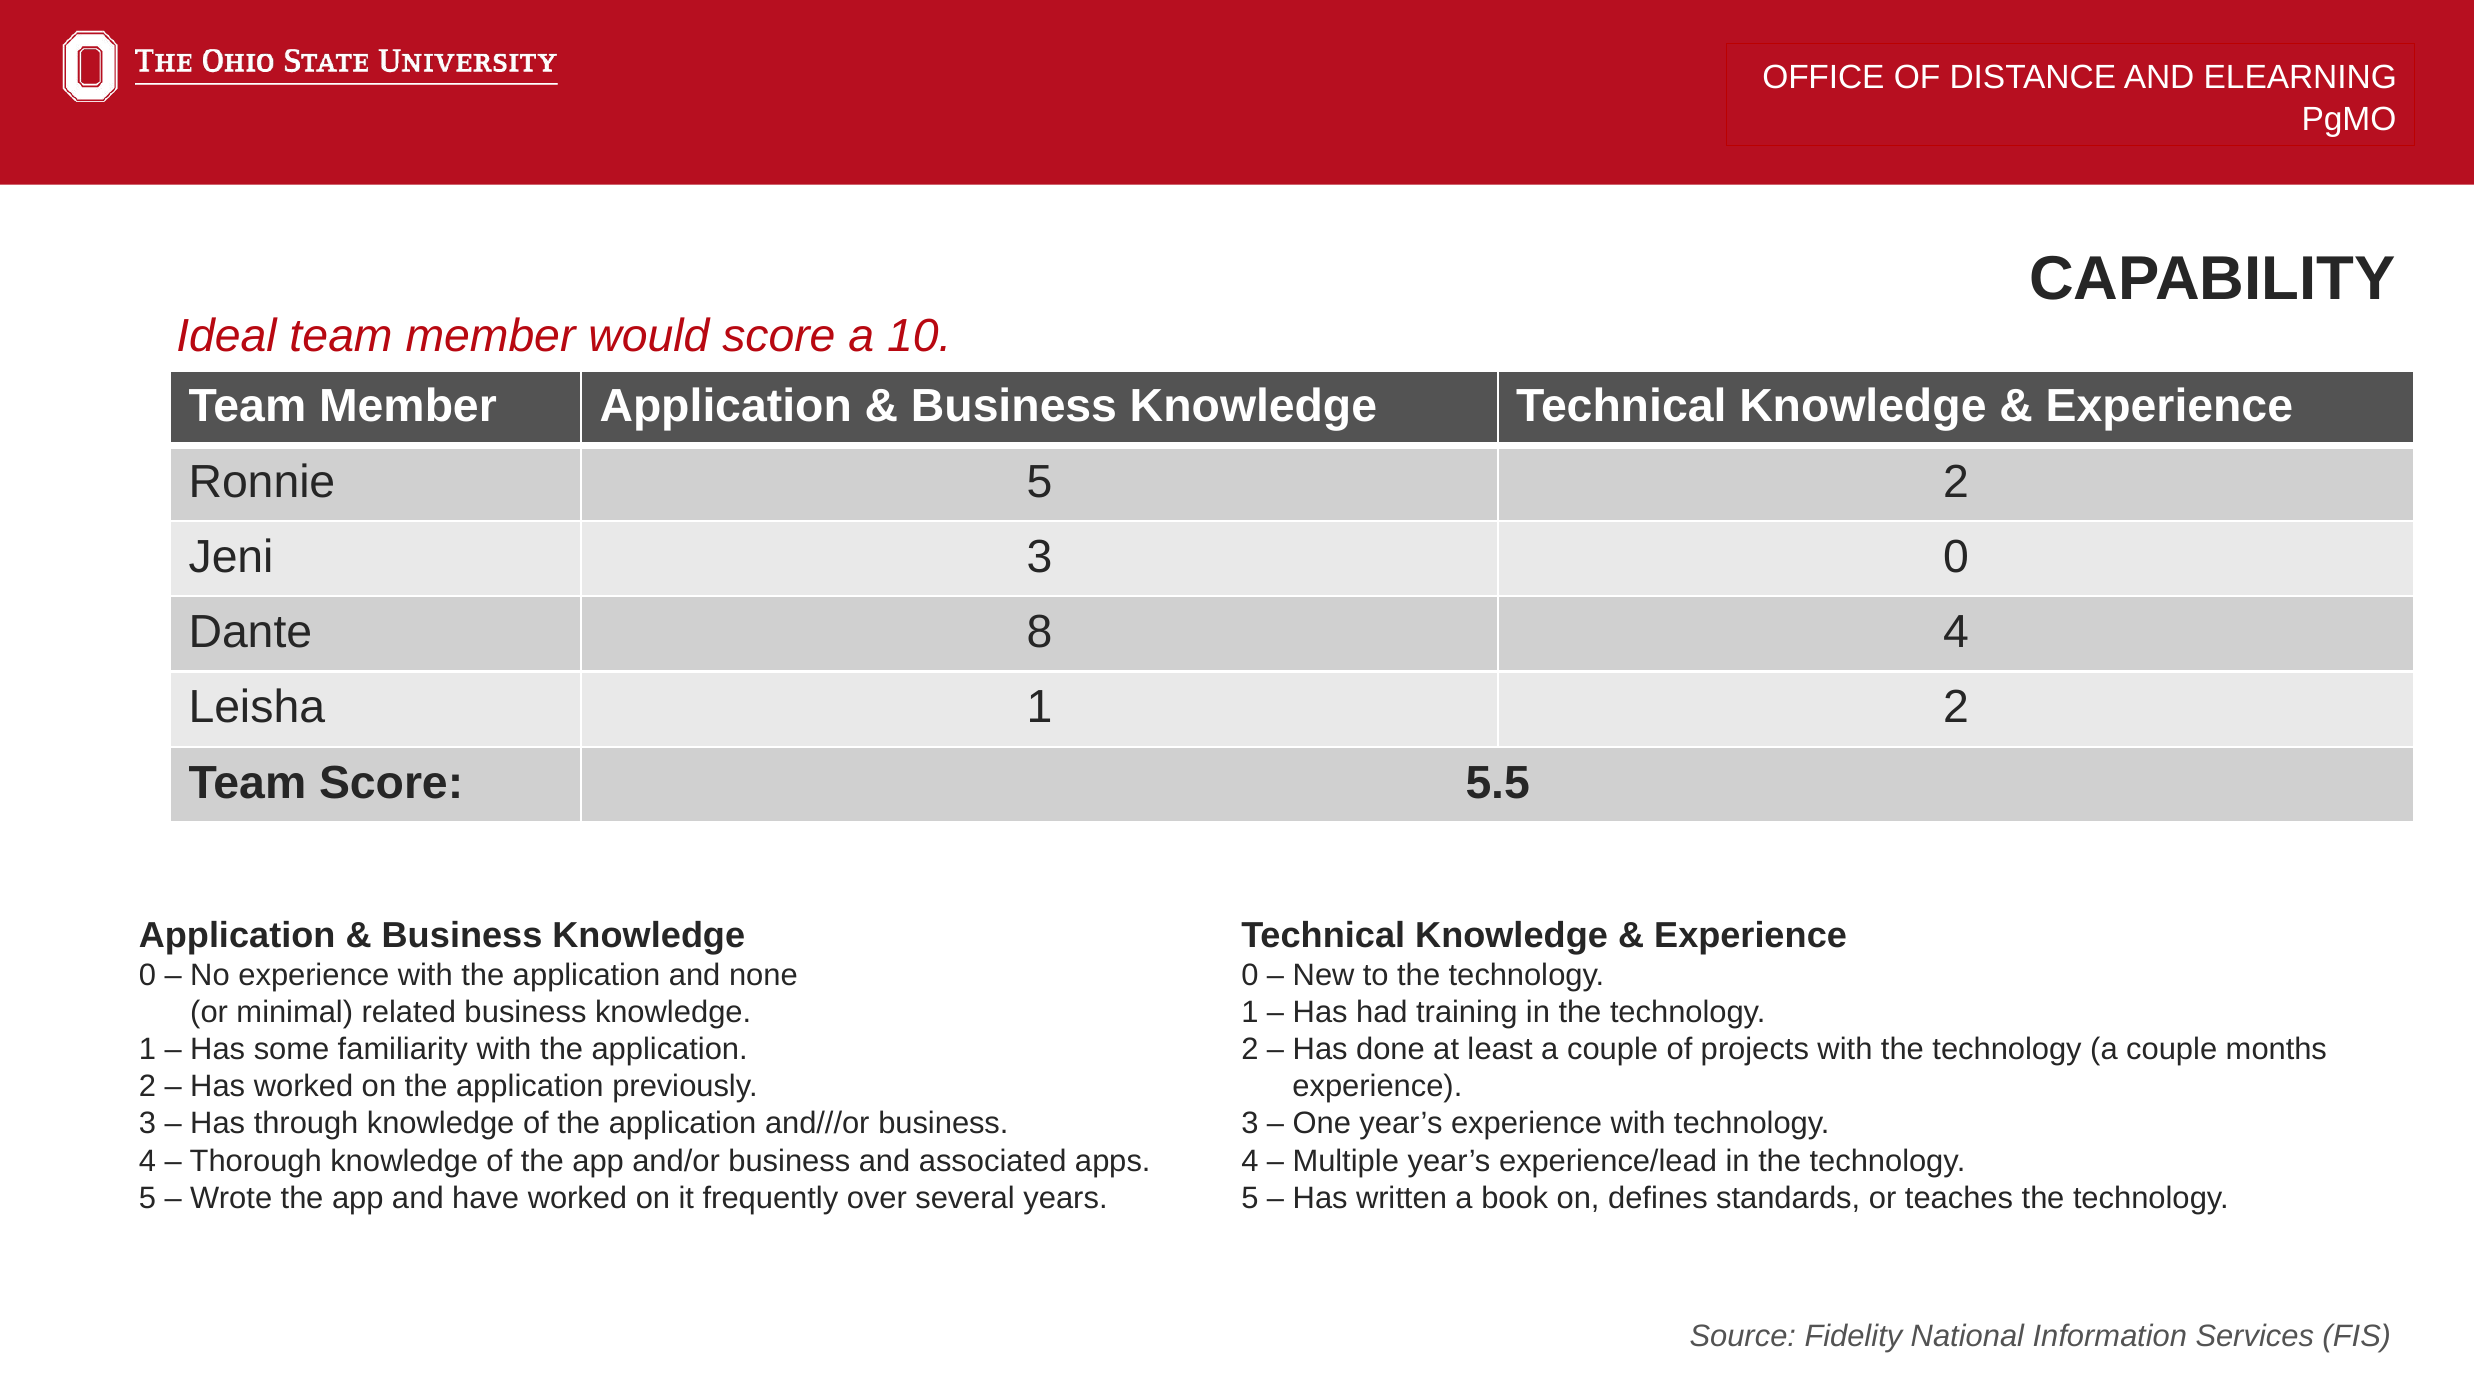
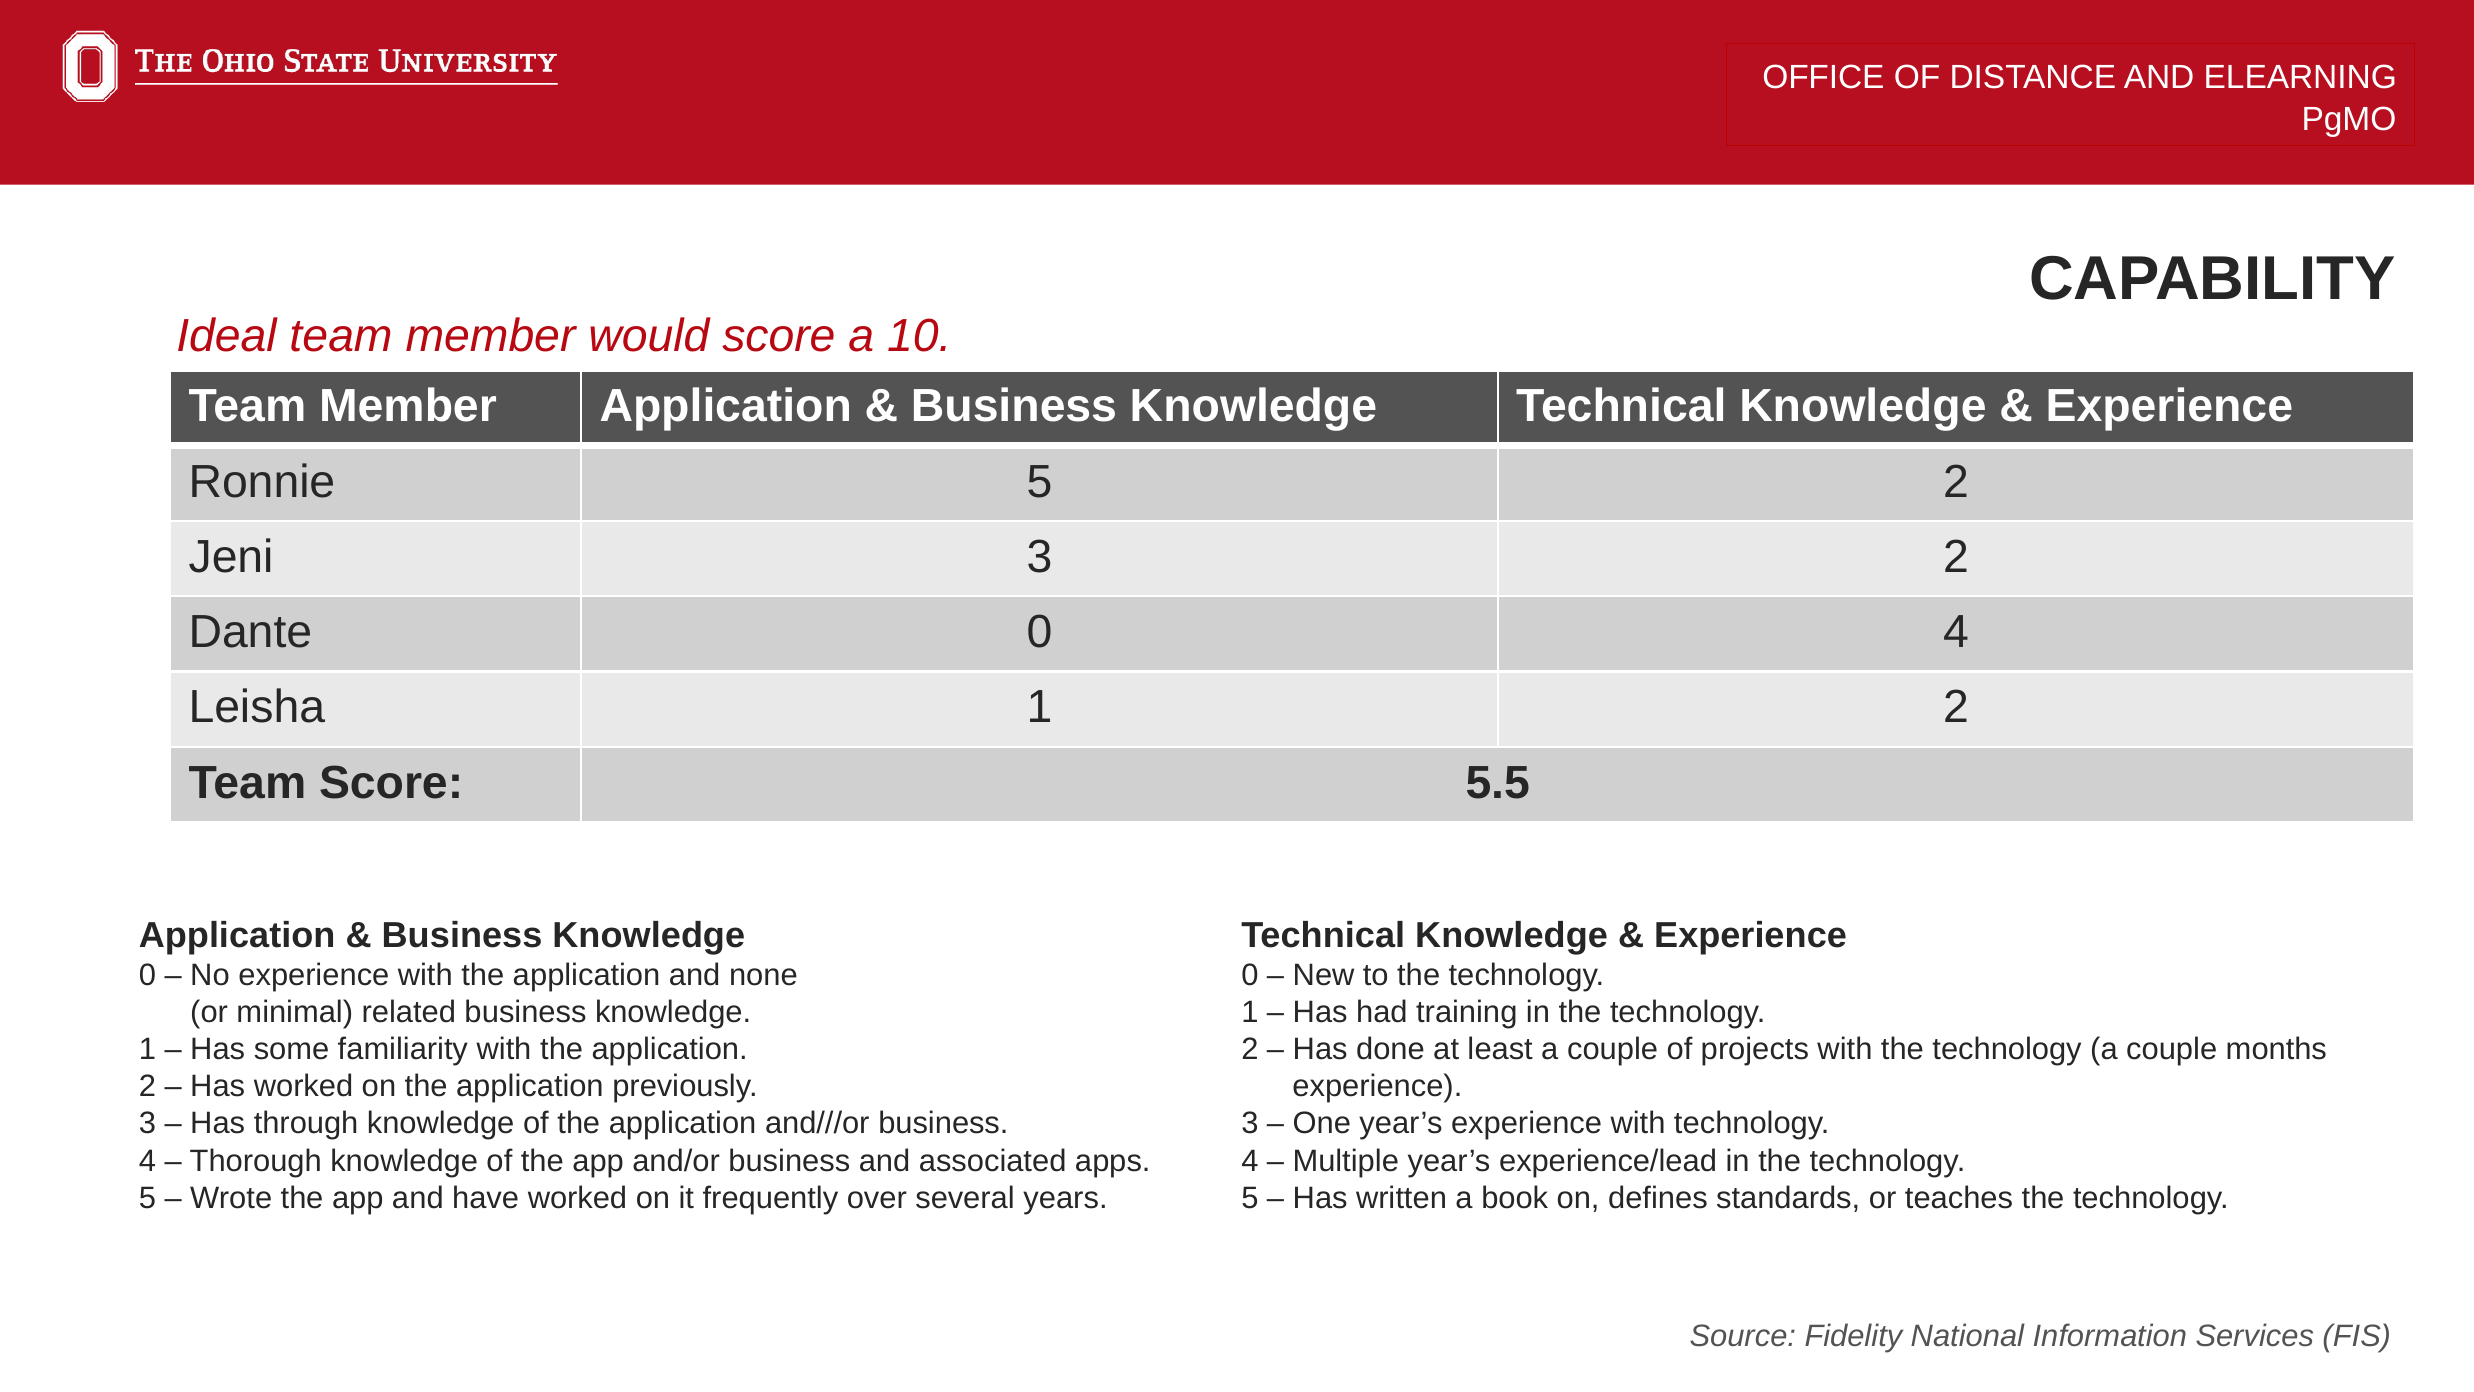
3 0: 0 -> 2 (1956, 557)
Dante 8: 8 -> 0 (1039, 632)
